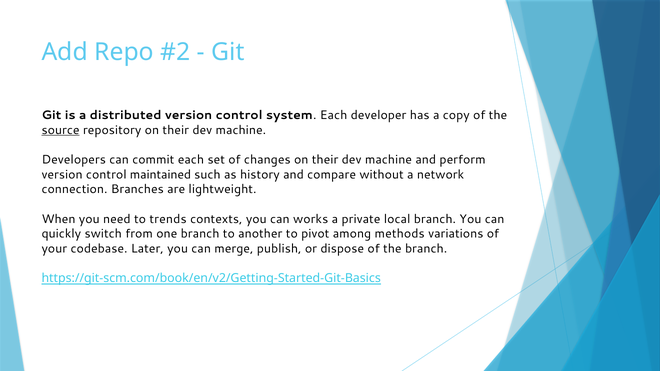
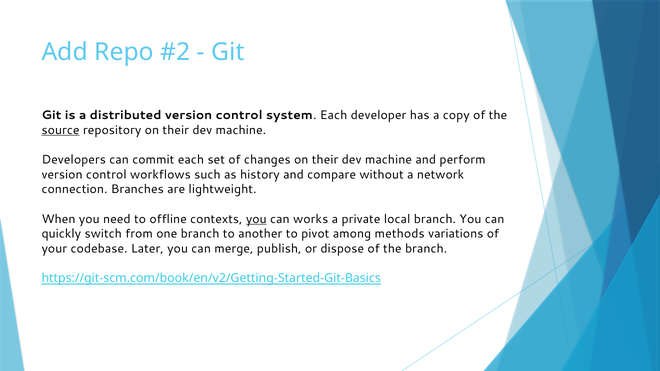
maintained: maintained -> workflows (160, 175)
trends: trends -> offline (168, 219)
you underline: none -> present (256, 219)
